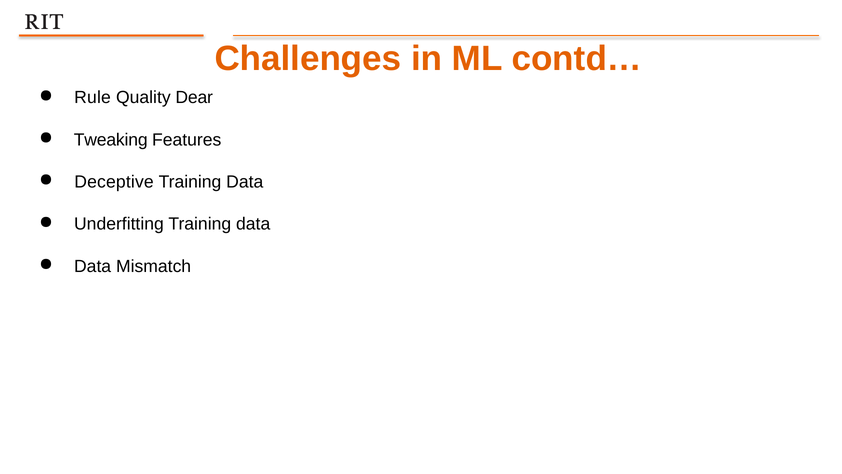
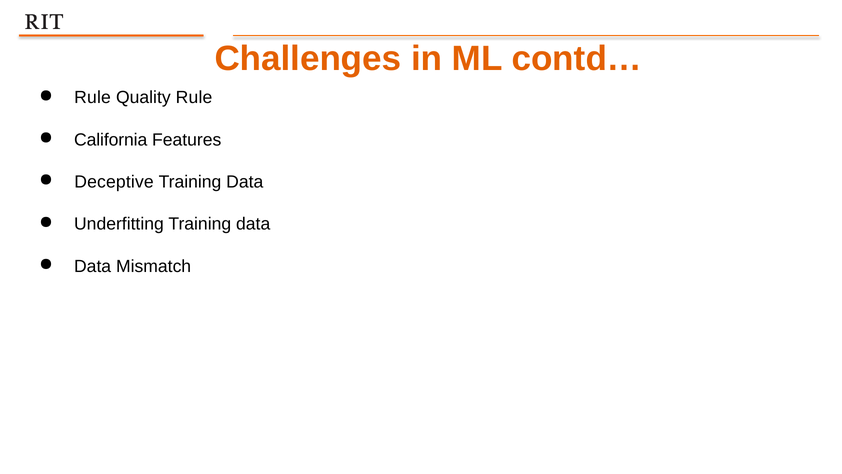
Quality Dear: Dear -> Rule (194, 98)
Tweaking: Tweaking -> California (111, 140)
